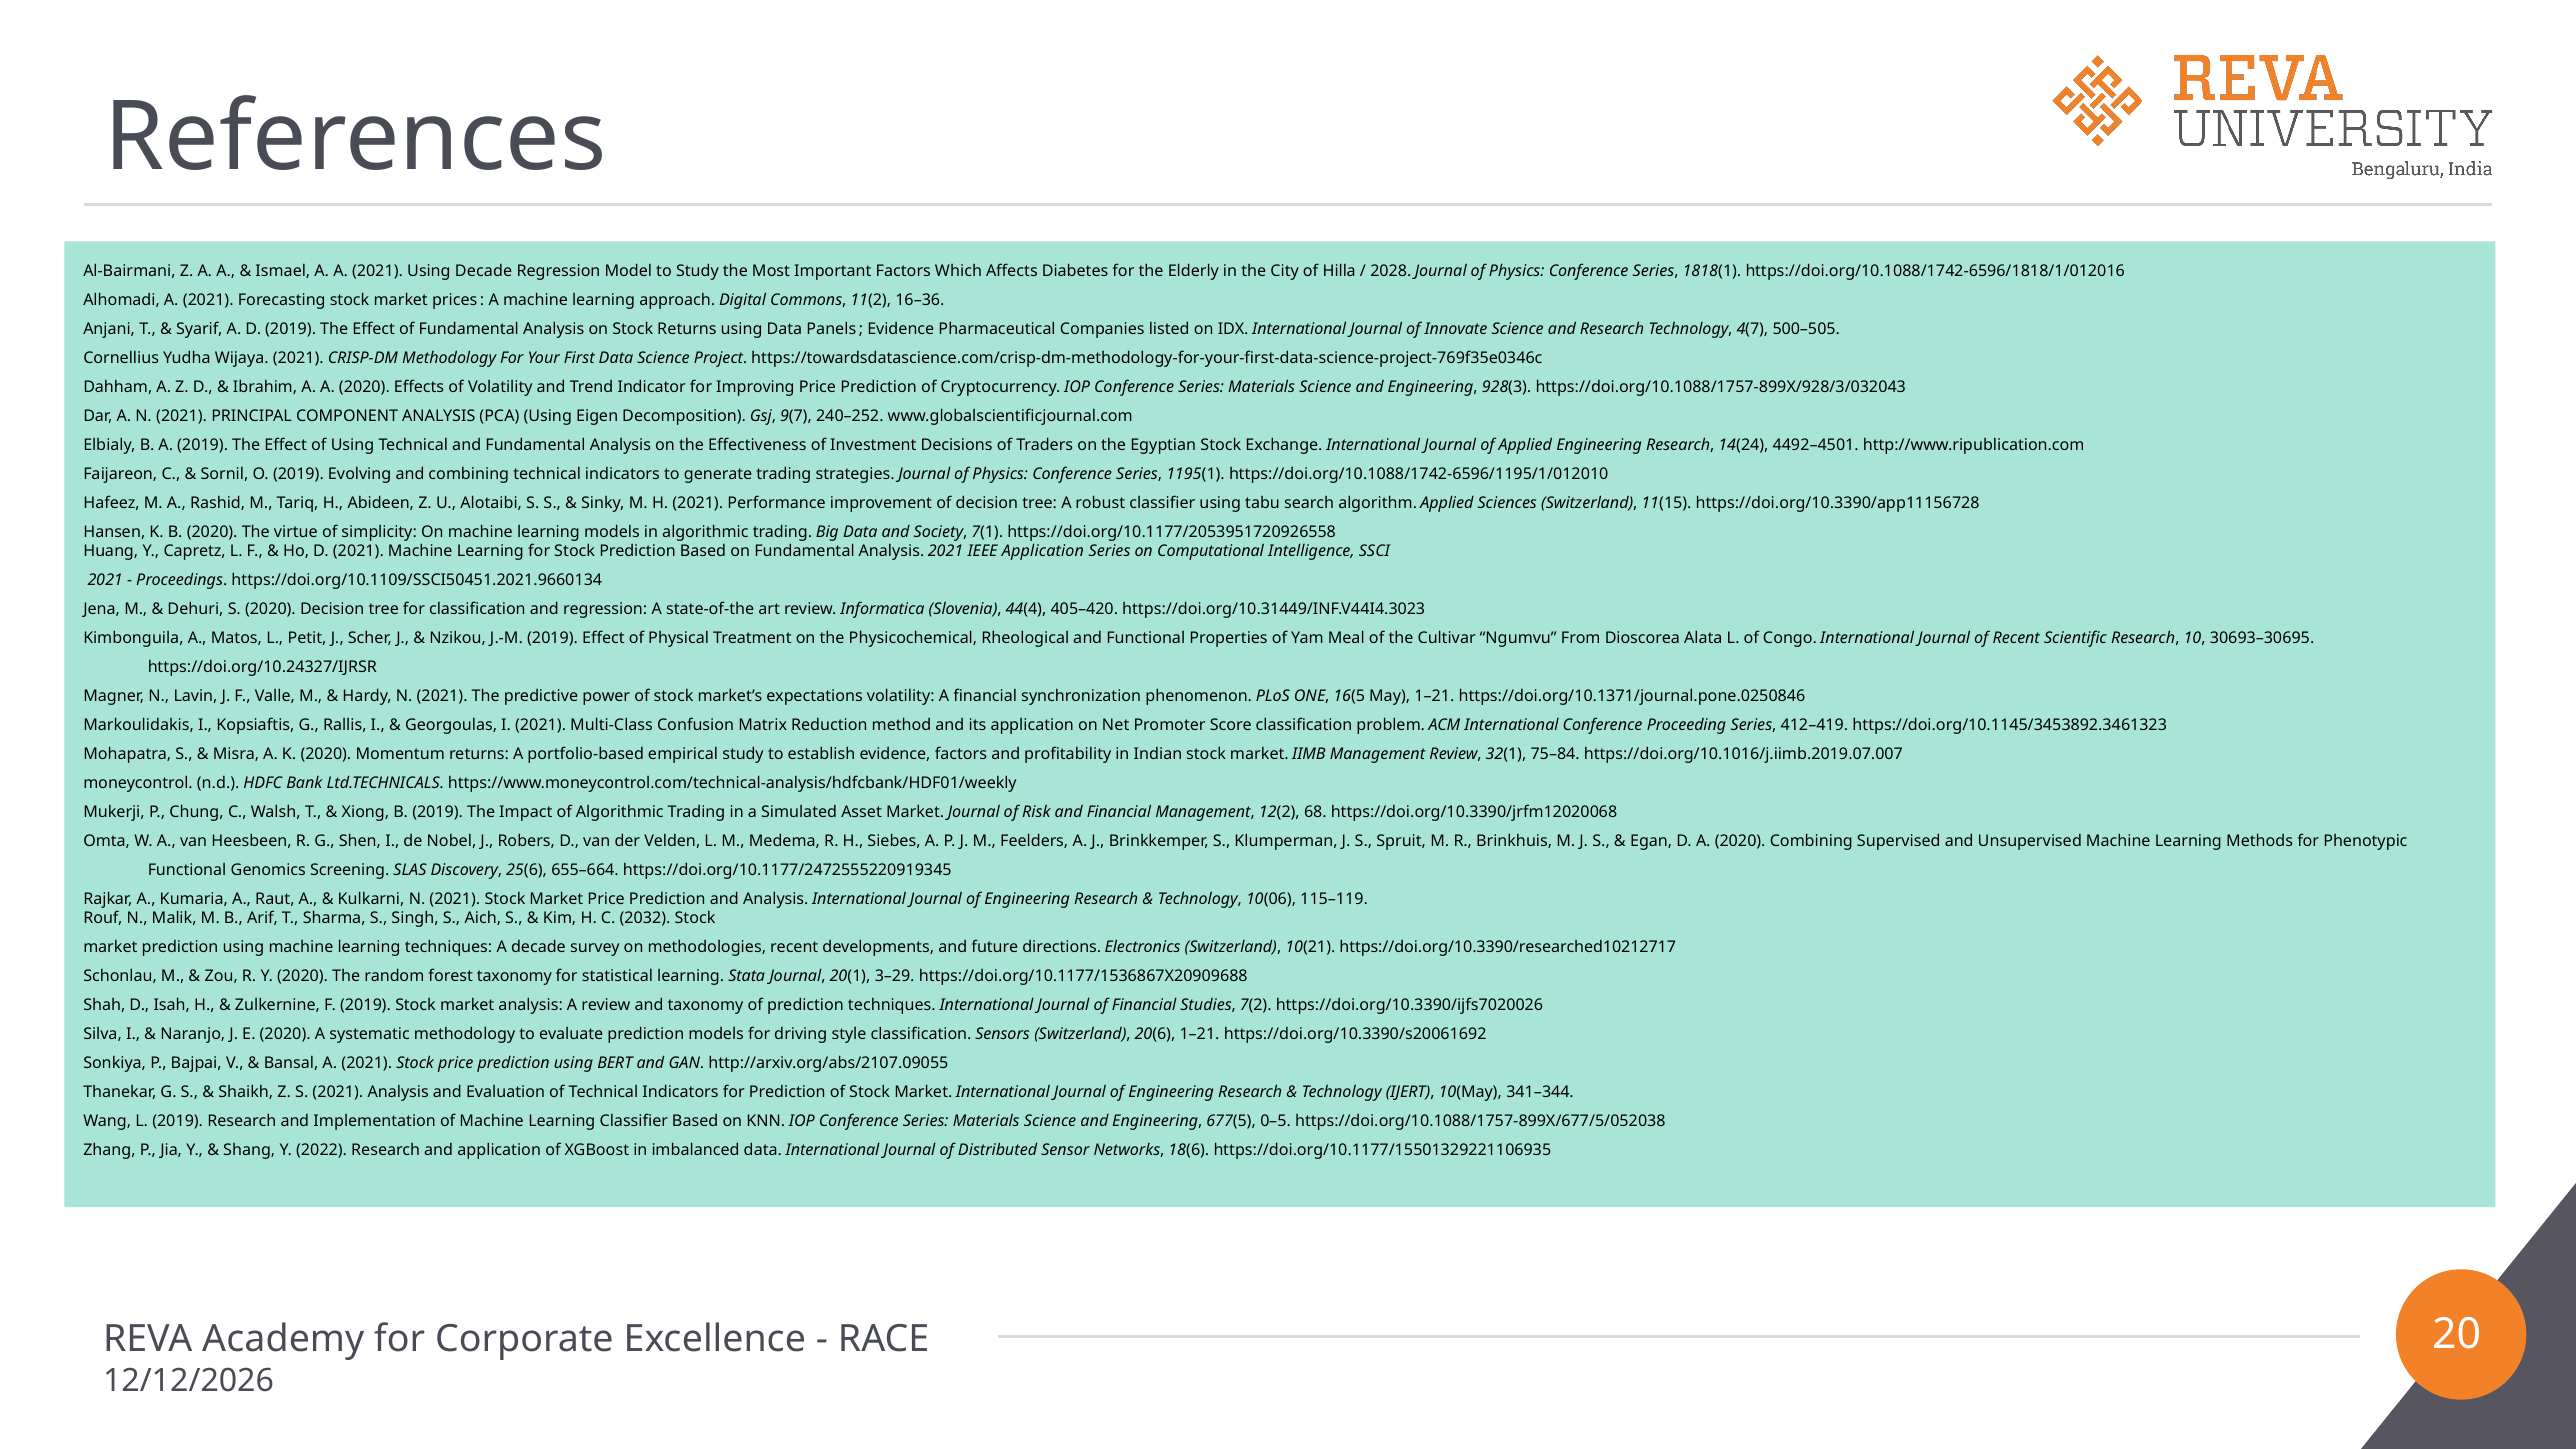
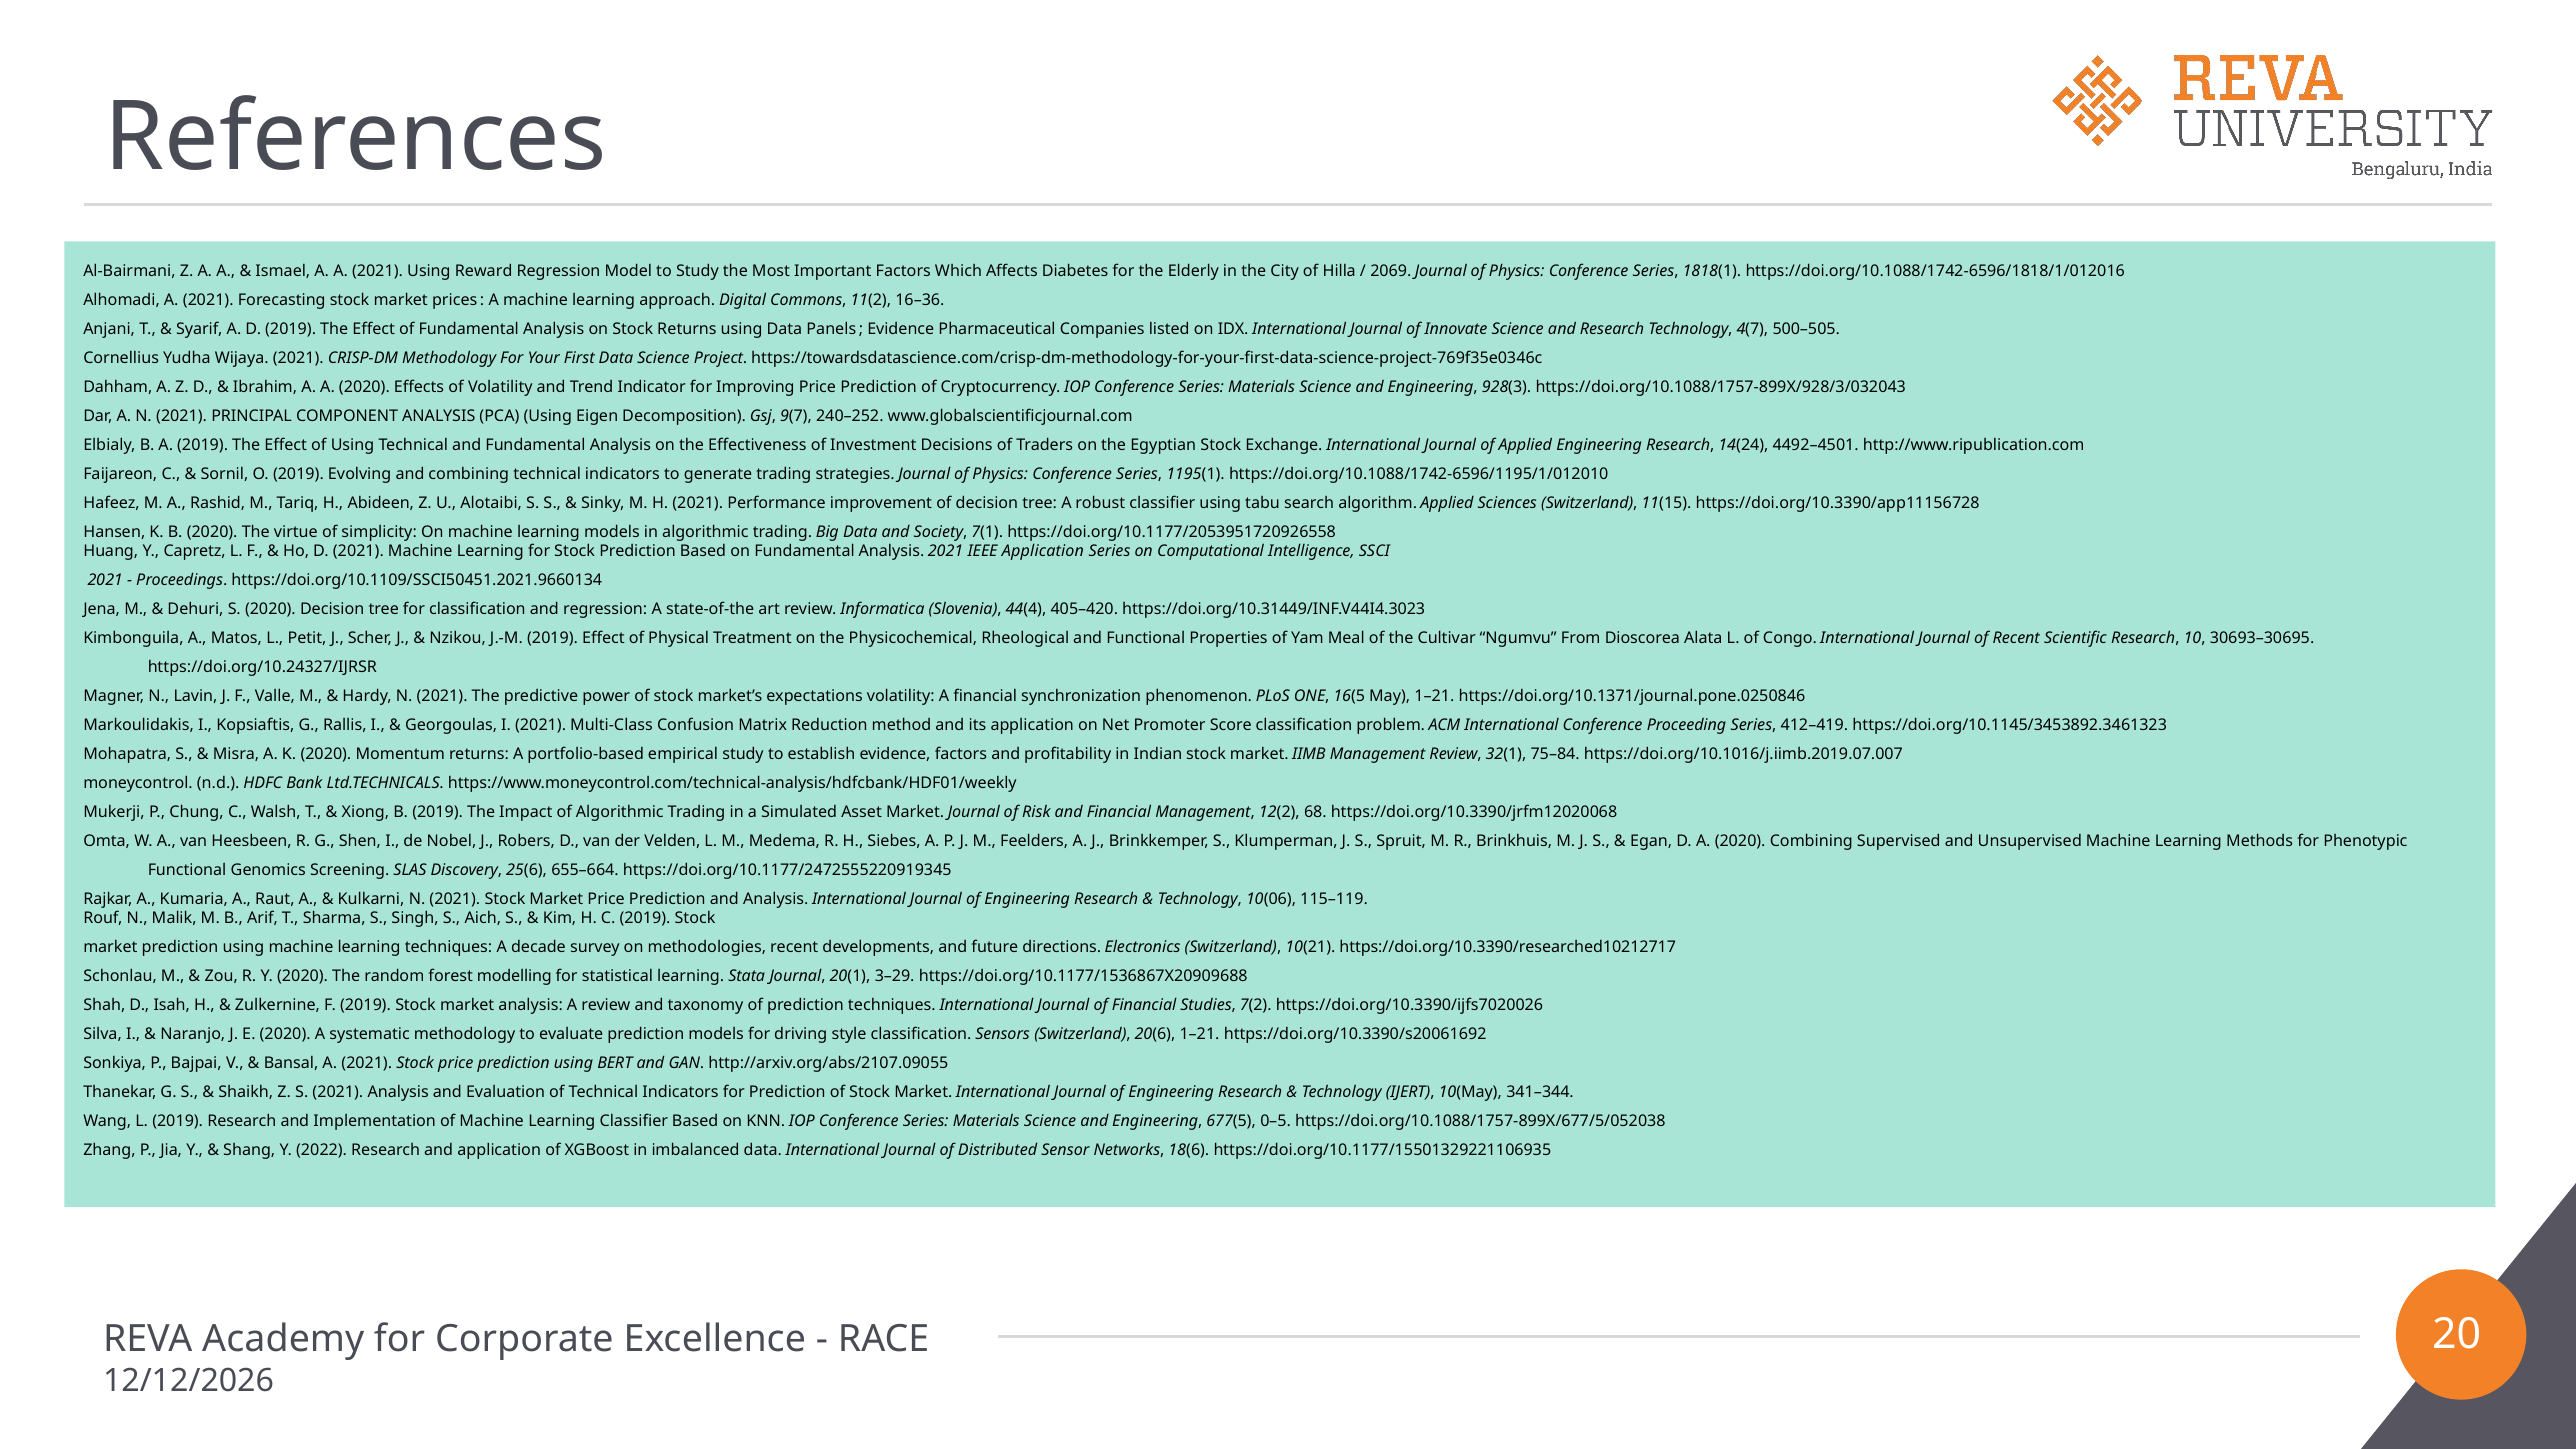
Using Decade: Decade -> Reward (484, 271)
2028: 2028 -> 2069 (1391, 271)
C 2032: 2032 -> 2019 (645, 919)
forest taxonomy: taxonomy -> modelling (514, 977)
